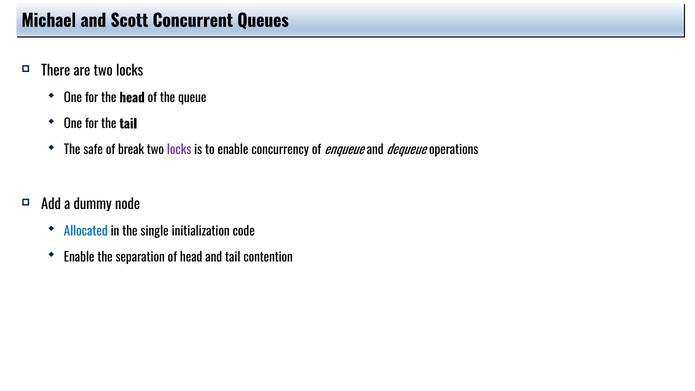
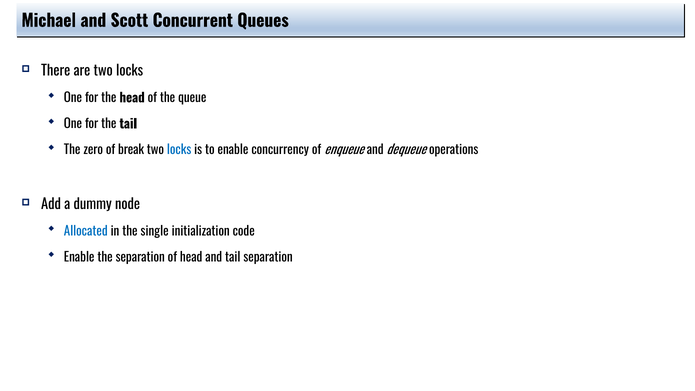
safe: safe -> zero (93, 150)
locks colour: purple -> blue (179, 150)
tail contention: contention -> separation (268, 257)
